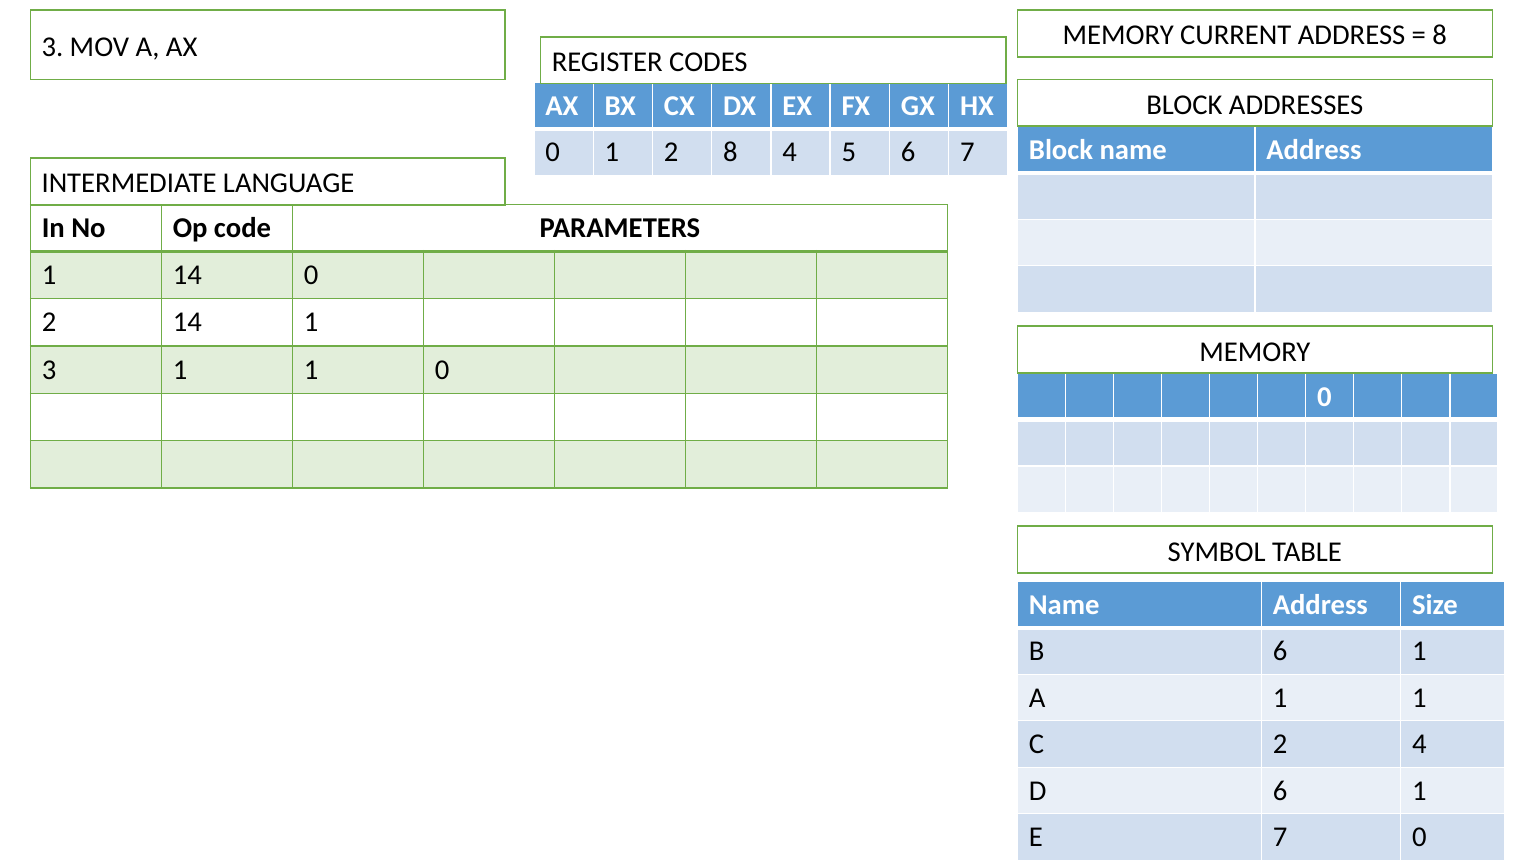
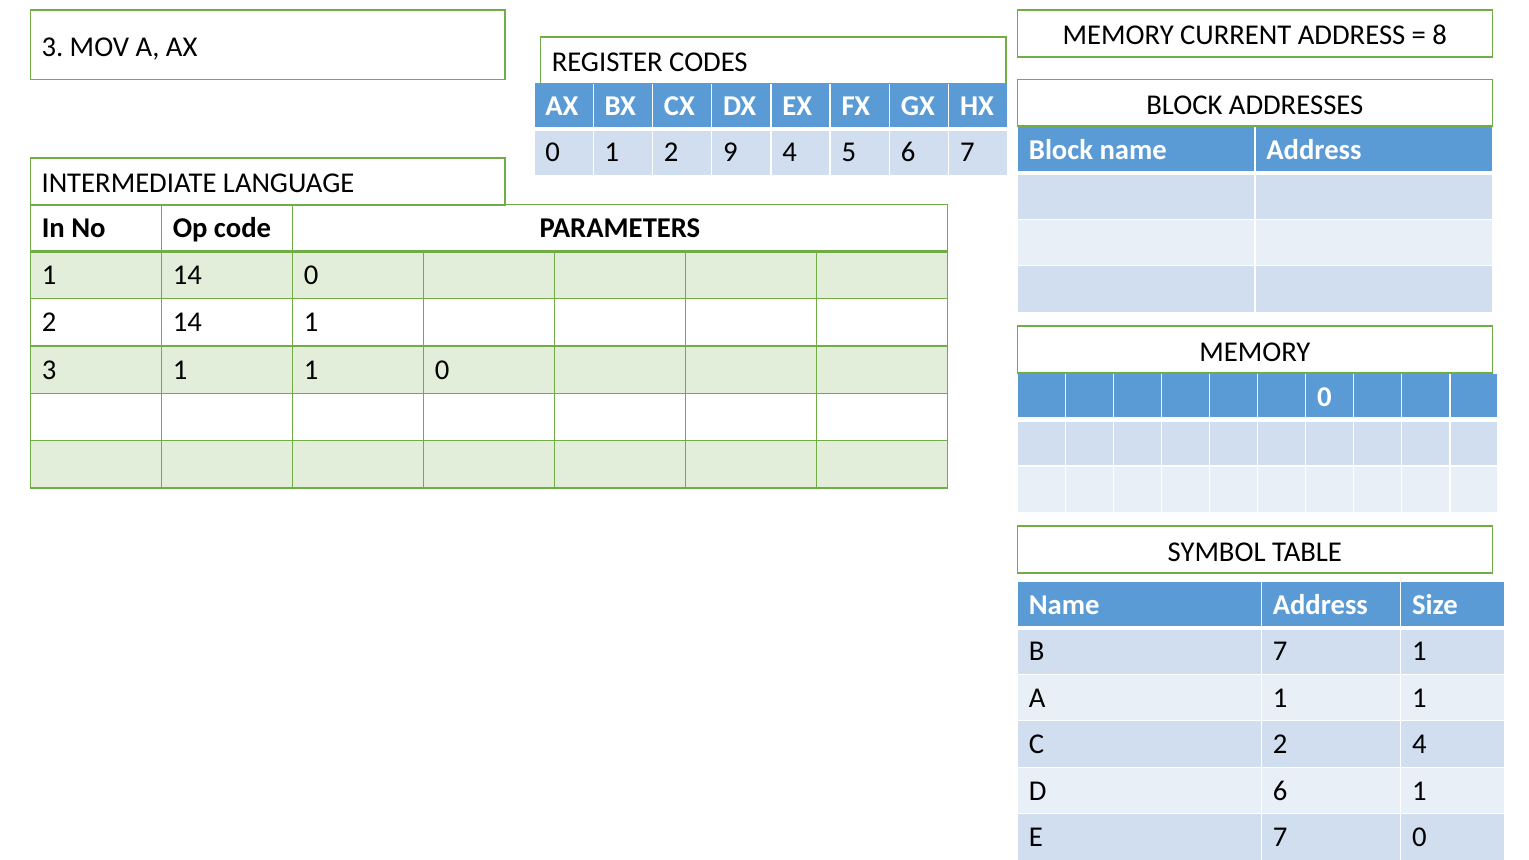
2 8: 8 -> 9 (730, 152)
B 6: 6 -> 7 (1280, 651)
